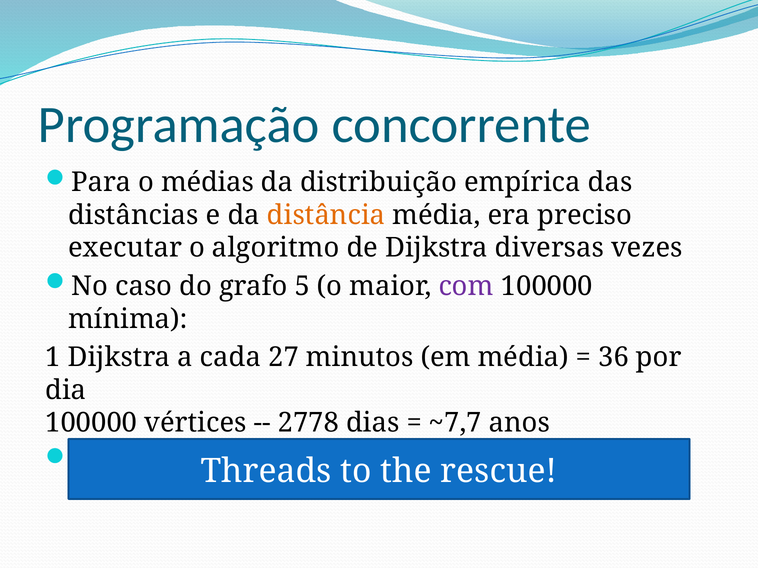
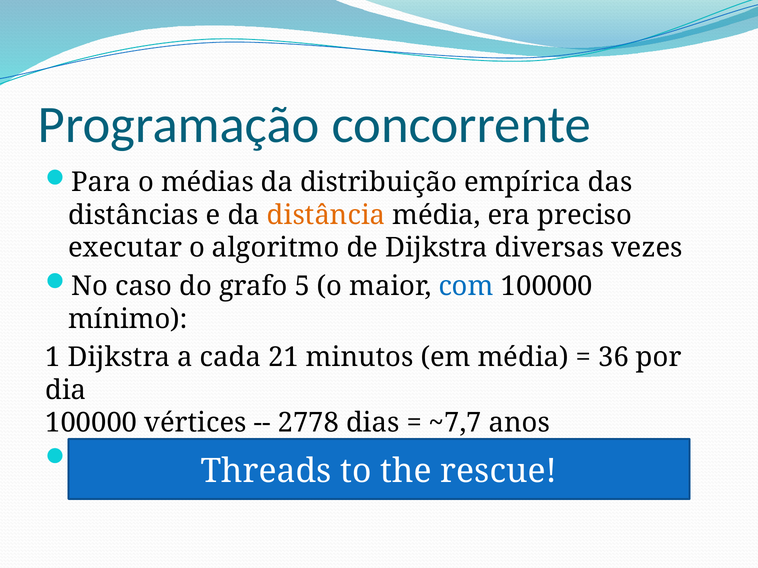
com colour: purple -> blue (466, 286)
mínima: mínima -> mínimo (128, 319)
27: 27 -> 21 (284, 358)
